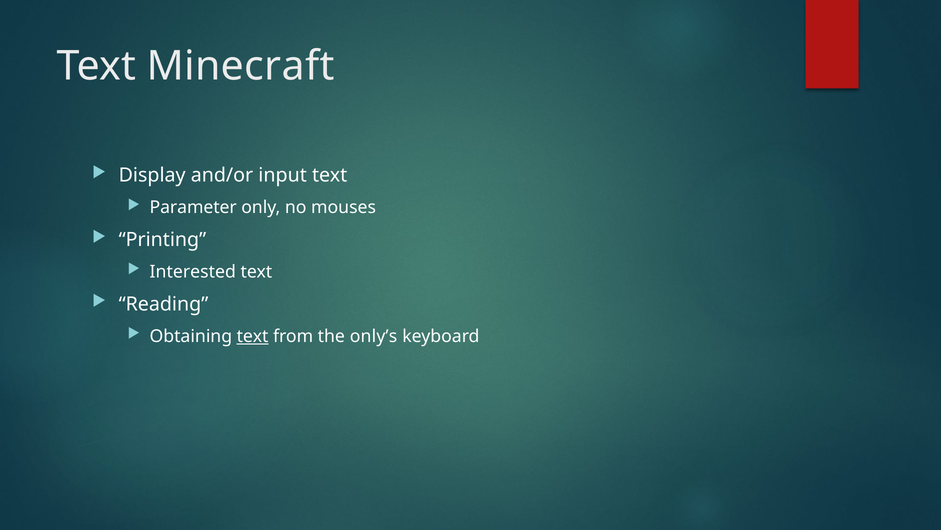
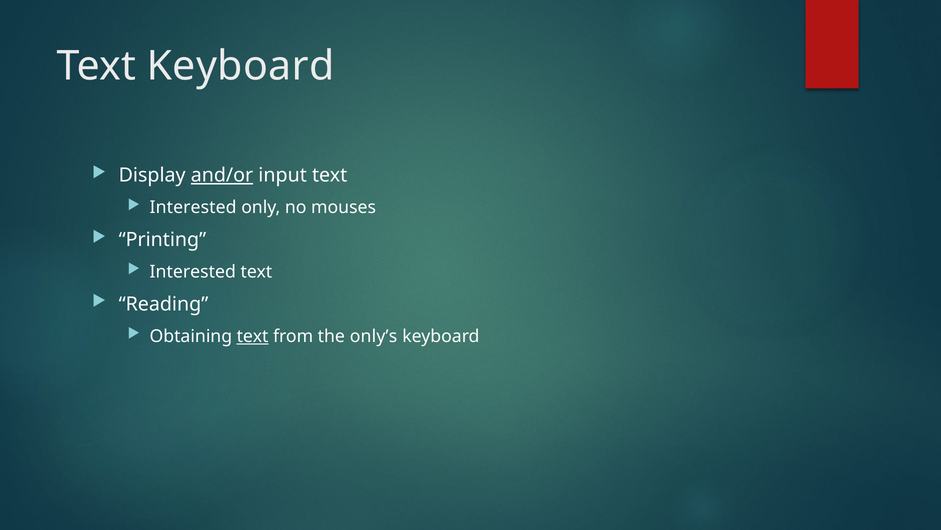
Text Minecraft: Minecraft -> Keyboard (241, 66)
and/or underline: none -> present (222, 175)
Parameter: Parameter -> Interested (193, 207)
